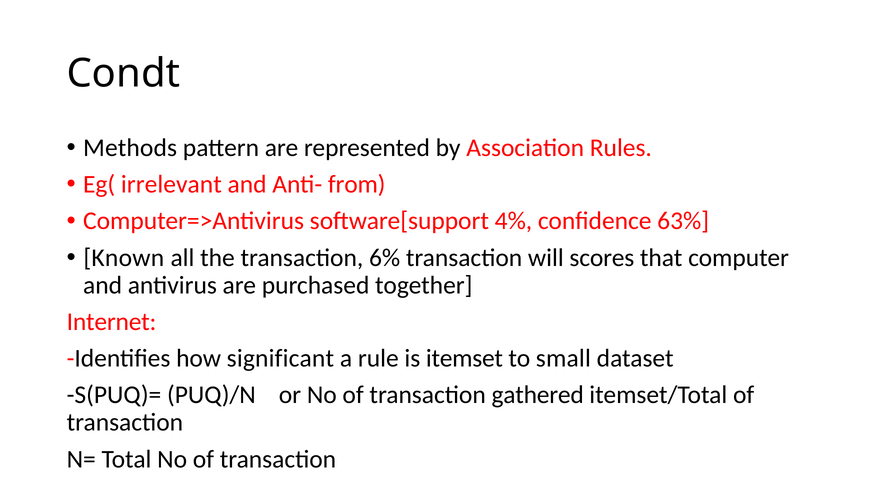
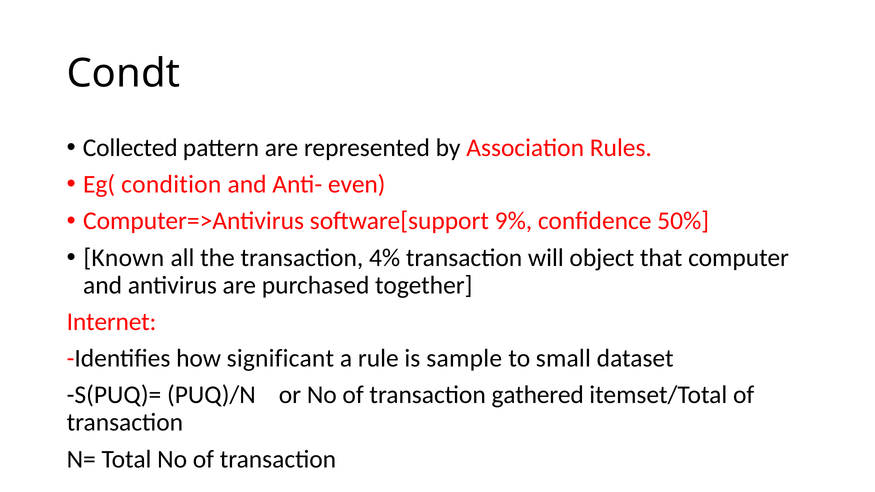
Methods: Methods -> Collected (130, 148)
irrelevant: irrelevant -> condition (171, 185)
from: from -> even (357, 185)
4%: 4% -> 9% (513, 221)
63%: 63% -> 50% (683, 221)
6%: 6% -> 4% (385, 258)
scores: scores -> object (602, 258)
itemset: itemset -> sample (464, 359)
